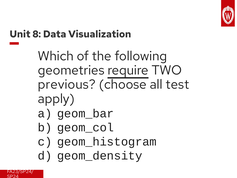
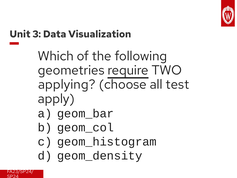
8: 8 -> 3 (37, 34)
previous: previous -> applying (67, 84)
